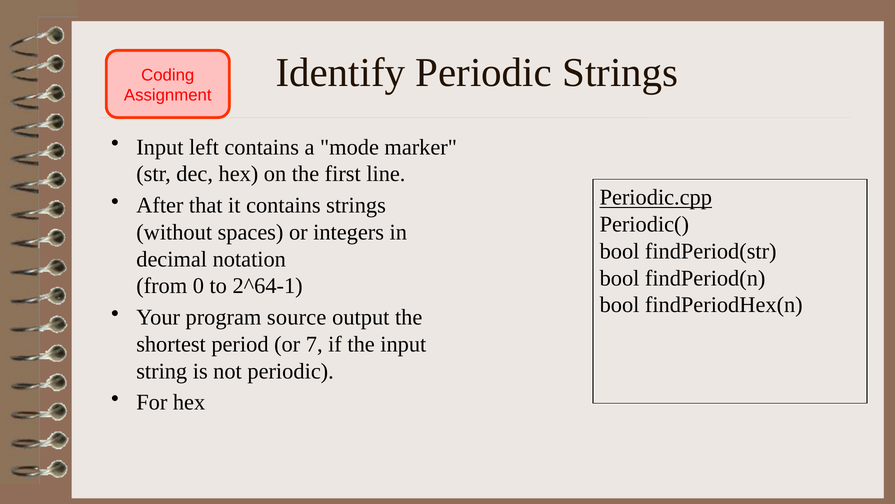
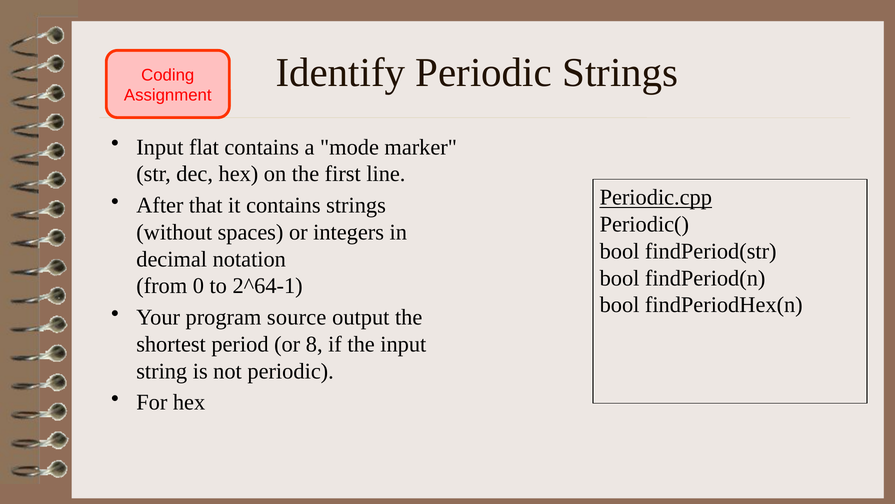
left: left -> flat (204, 147)
7: 7 -> 8 (314, 344)
